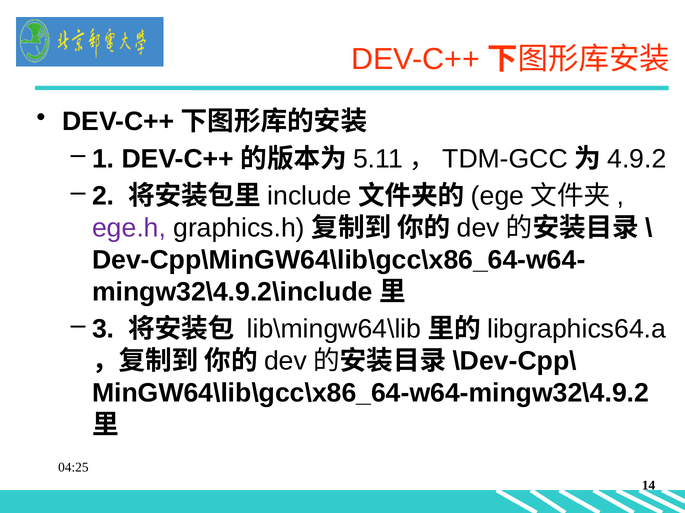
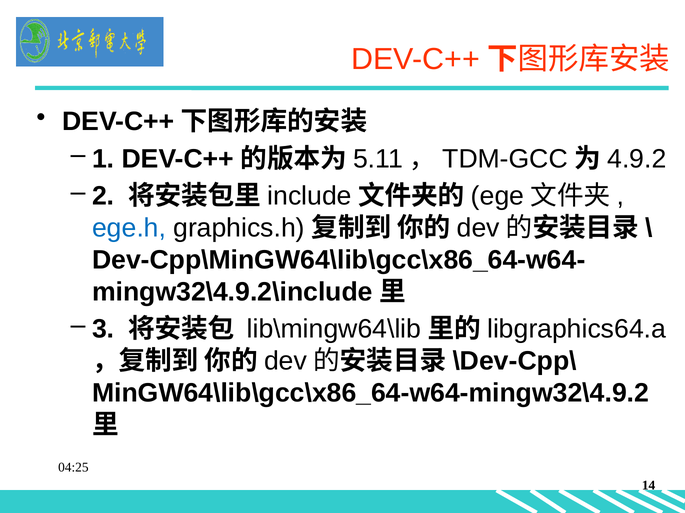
ege.h colour: purple -> blue (129, 228)
